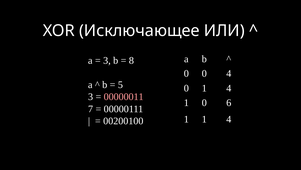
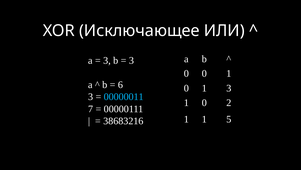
8: 8 -> 3 (131, 60)
0 0 4: 4 -> 1 (229, 73)
5: 5 -> 6 (120, 84)
0 1 4: 4 -> 3 (229, 88)
00000011 colour: pink -> light blue (124, 96)
6: 6 -> 2 (229, 102)
1 1 4: 4 -> 5 (229, 119)
00200100: 00200100 -> 38683216 (123, 121)
